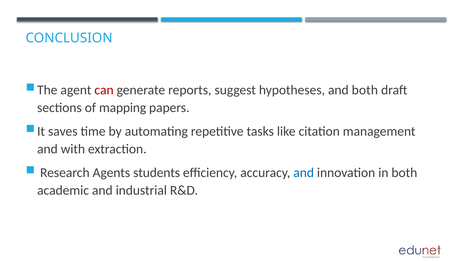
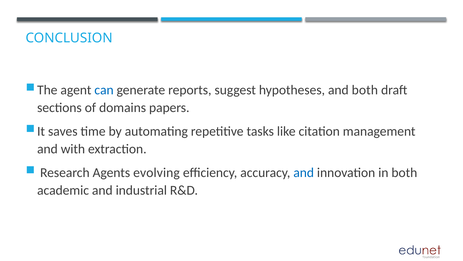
can colour: red -> blue (104, 90)
mapping: mapping -> domains (123, 108)
students: students -> evolving (157, 172)
